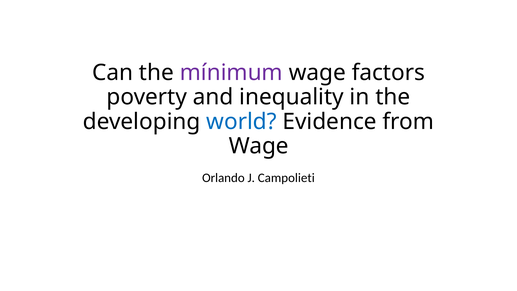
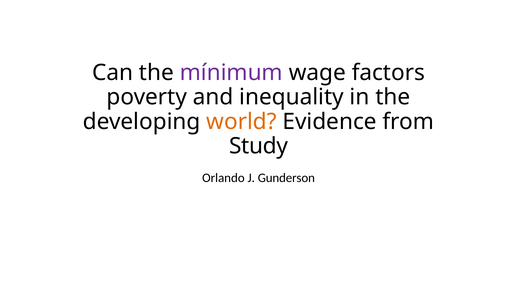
world colour: blue -> orange (241, 121)
Wage: Wage -> Study (259, 146)
Campolieti: Campolieti -> Gunderson (286, 178)
